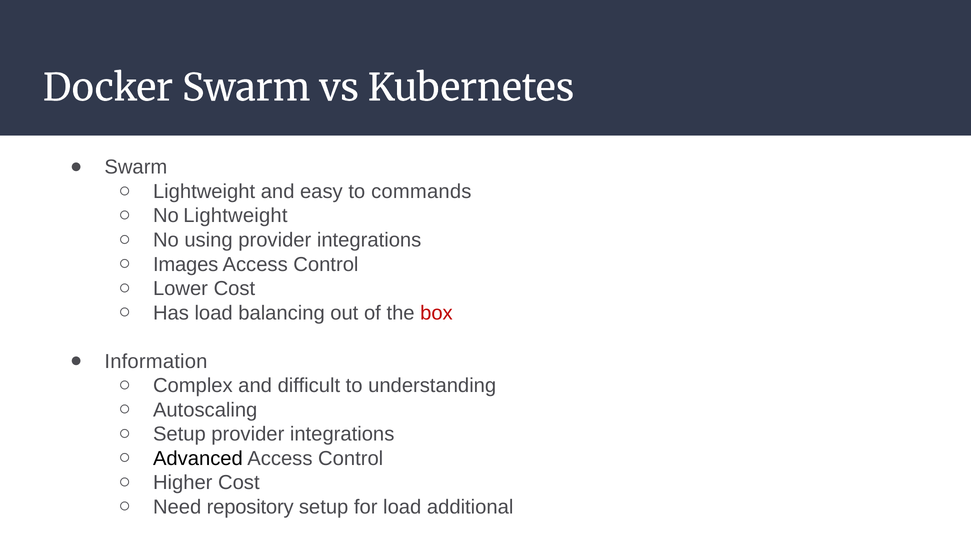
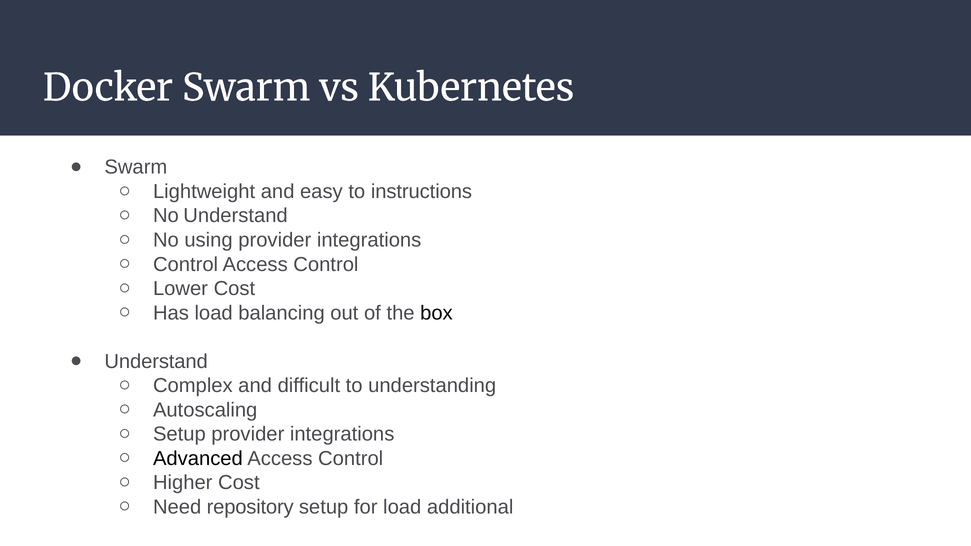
commands: commands -> instructions (421, 192)
No Lightweight: Lightweight -> Understand (236, 216)
Images: Images -> Control (186, 264)
box colour: red -> black (436, 313)
Information: Information -> Understand (156, 362)
